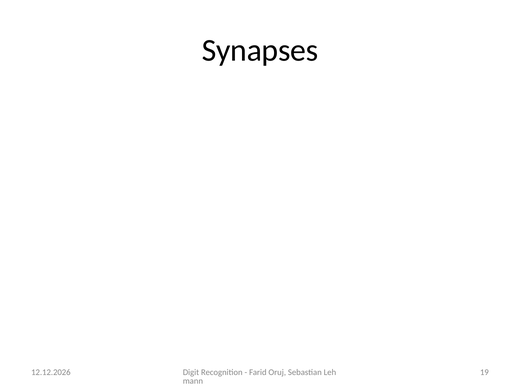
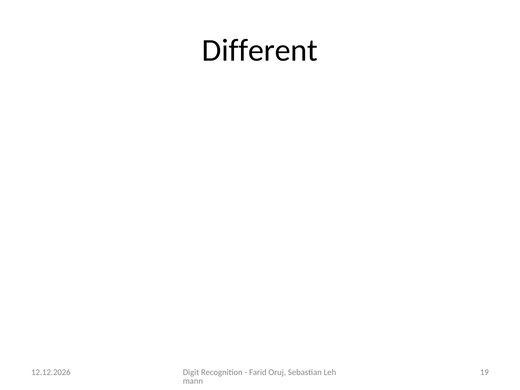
Synapses: Synapses -> Different (260, 50)
